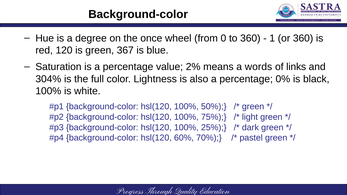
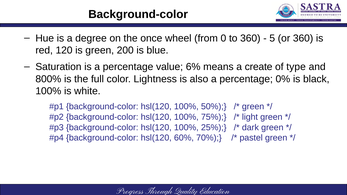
1: 1 -> 5 (272, 38)
367: 367 -> 200 (125, 50)
2%: 2% -> 6% (193, 67)
words: words -> create (259, 67)
links: links -> type (296, 67)
304%: 304% -> 800% (48, 79)
